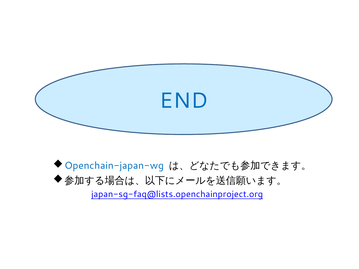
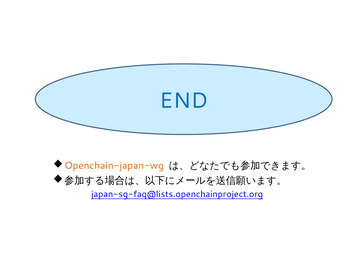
Openchain-japan-wg colour: blue -> orange (114, 166)
